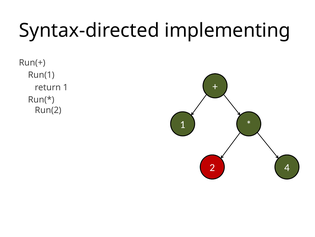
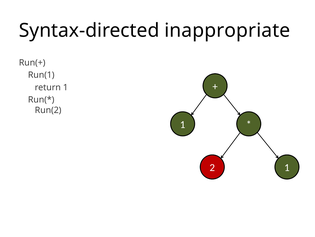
implementing: implementing -> inappropriate (227, 30)
2 4: 4 -> 1 (287, 167)
